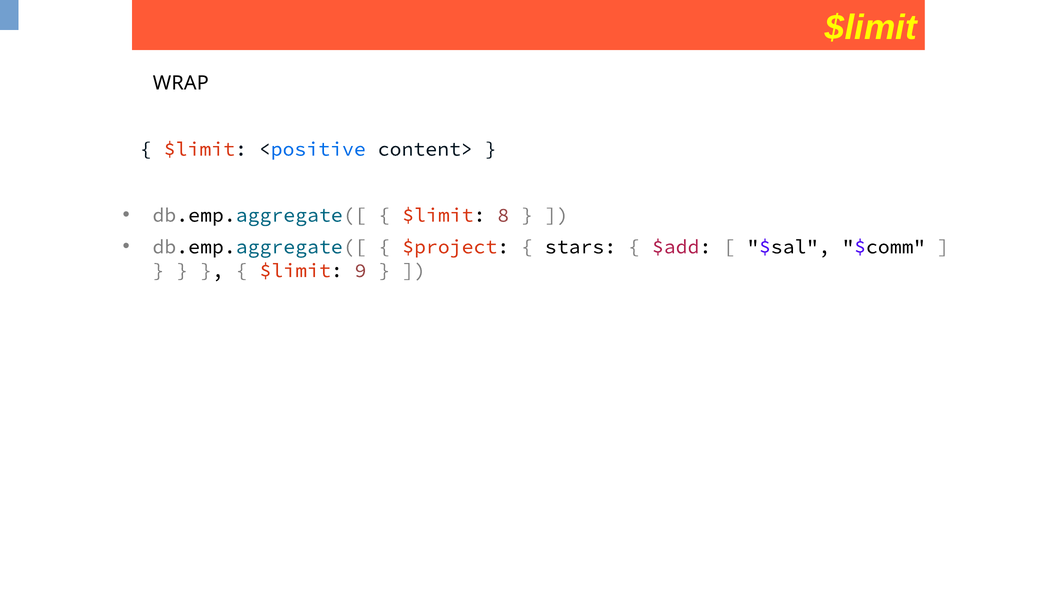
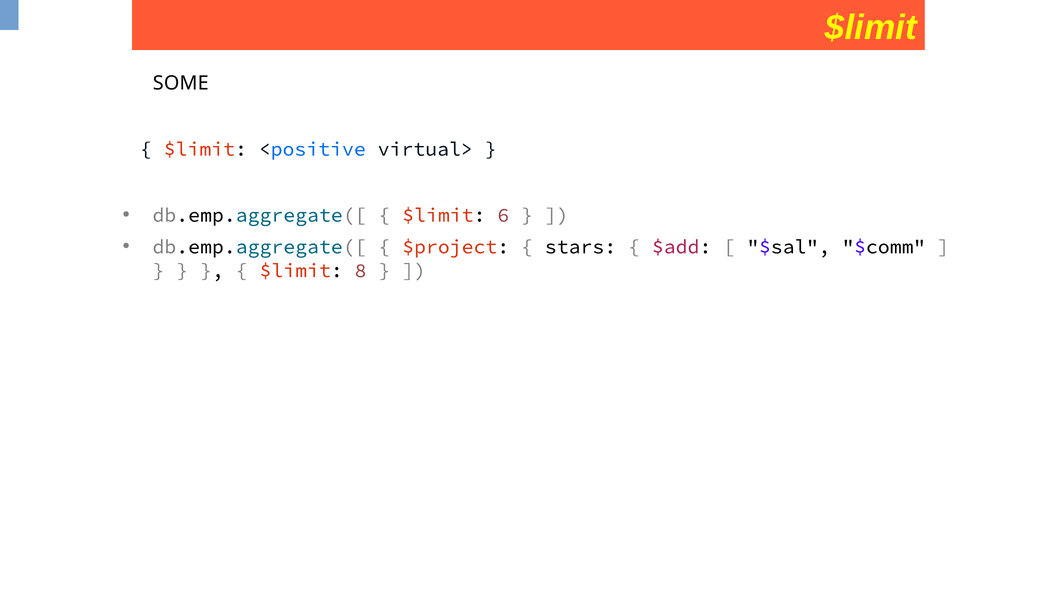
WRAP: WRAP -> SOME (181, 83)
content>: content> -> virtual> (425, 149)
8: 8 -> 6 (503, 215)
9: 9 -> 8 (361, 271)
